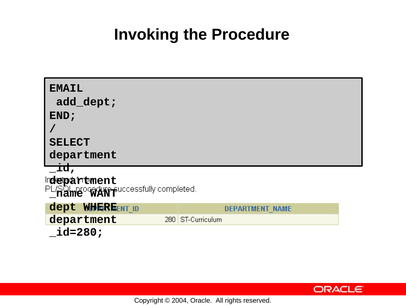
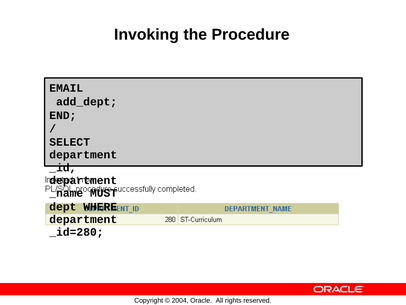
WANT: WANT -> MUST (104, 193)
